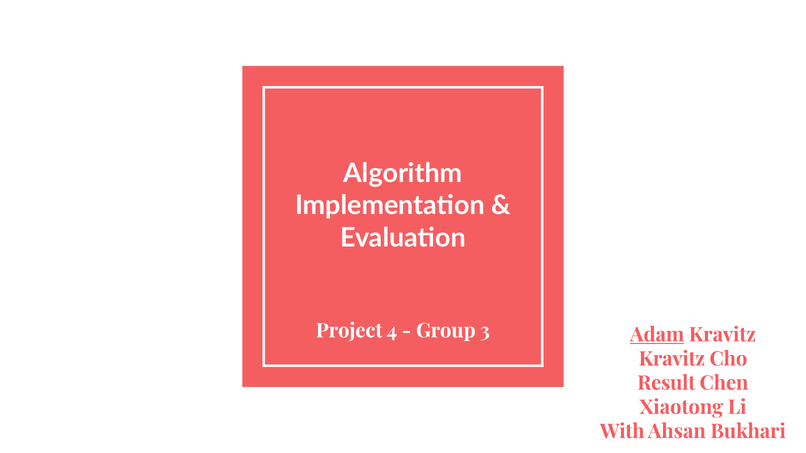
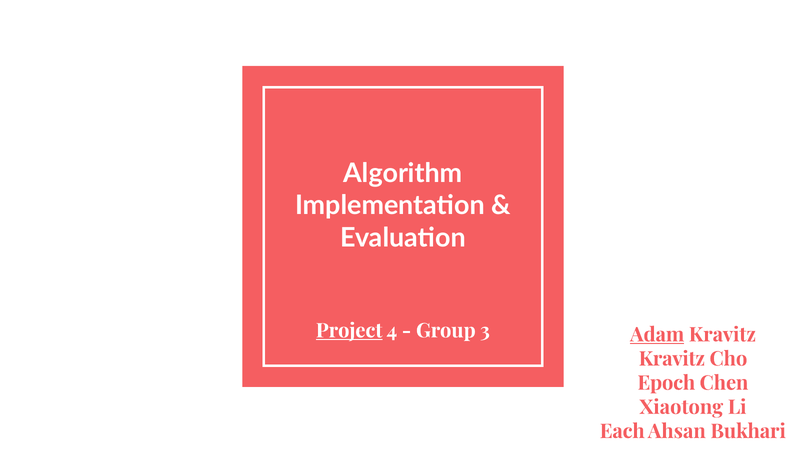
Project underline: none -> present (349, 331)
Result: Result -> Epoch (666, 383)
With: With -> Each (622, 432)
